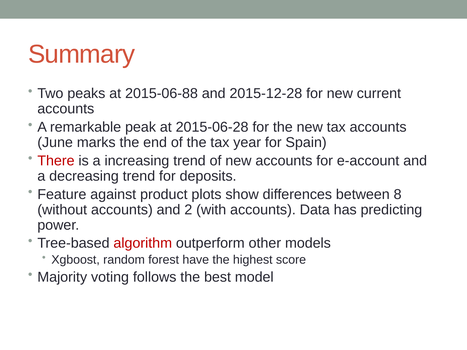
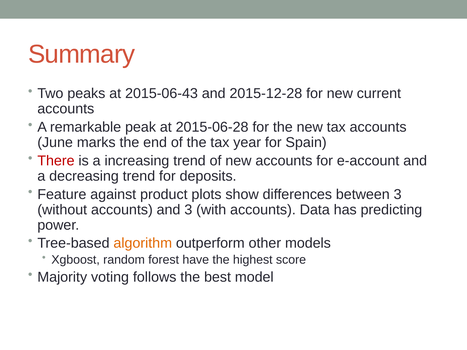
2015-06-88: 2015-06-88 -> 2015-06-43 (162, 94)
between 8: 8 -> 3 (398, 194)
and 2: 2 -> 3 (188, 210)
algorithm colour: red -> orange (143, 243)
